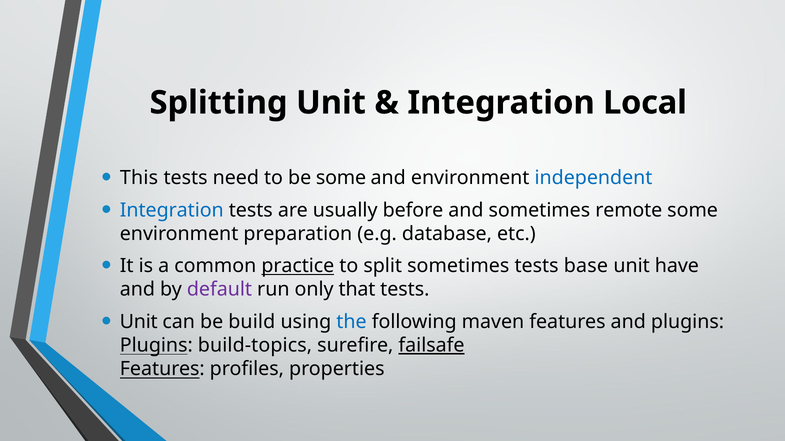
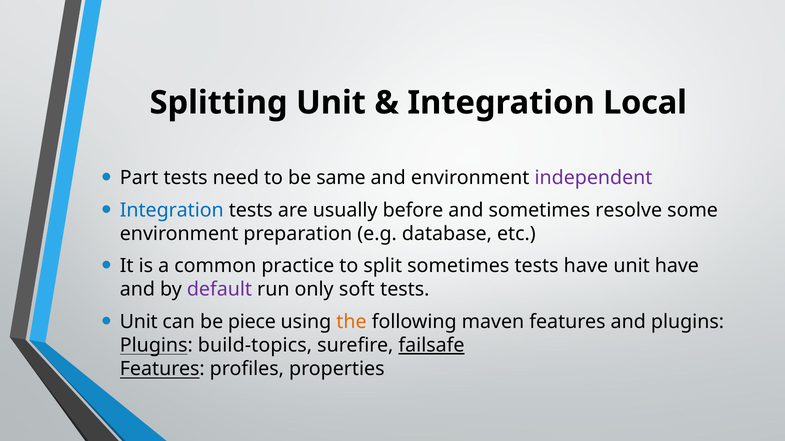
This: This -> Part (139, 178)
be some: some -> same (341, 178)
independent colour: blue -> purple (593, 178)
remote: remote -> resolve (629, 210)
practice underline: present -> none (298, 266)
tests base: base -> have (586, 266)
that: that -> soft (357, 290)
build: build -> piece (252, 322)
the colour: blue -> orange (352, 322)
